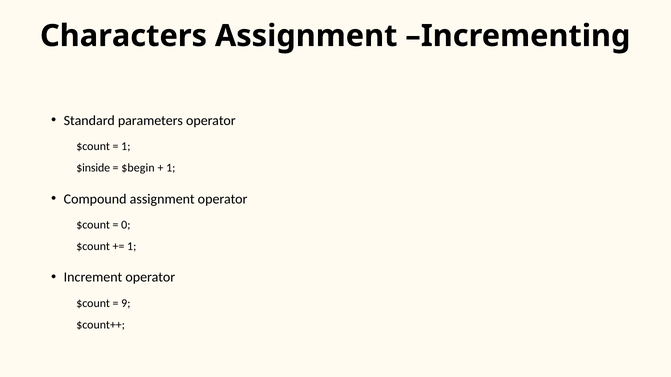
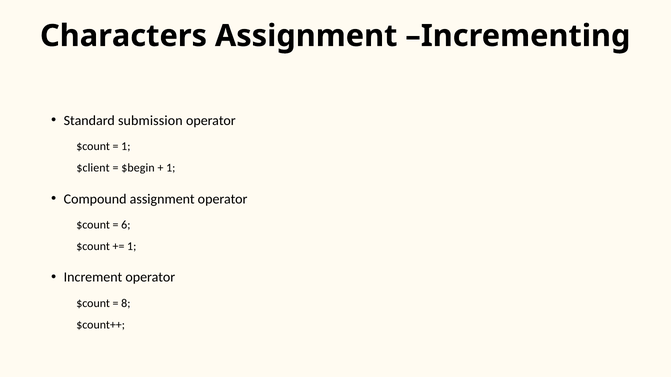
parameters: parameters -> submission (150, 121)
$inside: $inside -> $client (93, 168)
0: 0 -> 6 (126, 225)
9: 9 -> 8 (126, 304)
